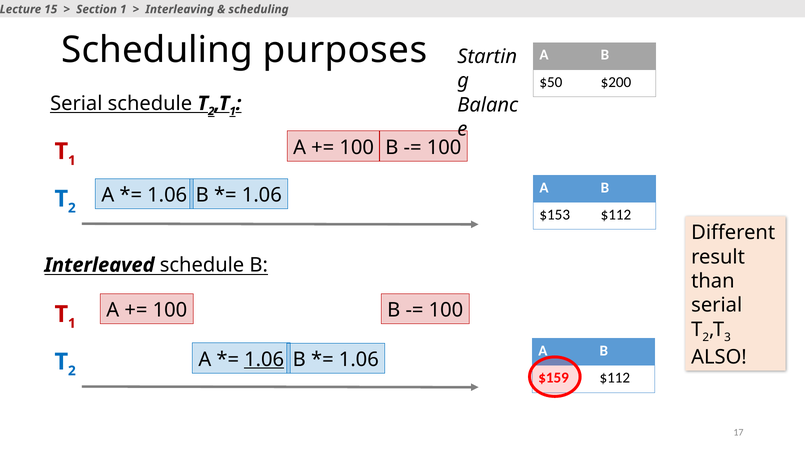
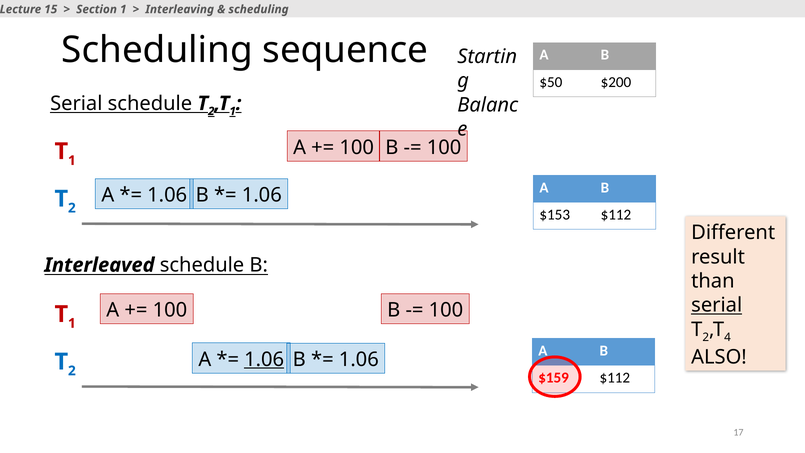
purposes: purposes -> sequence (345, 50)
serial underline: none -> present (717, 305)
3: 3 -> 4 (727, 337)
